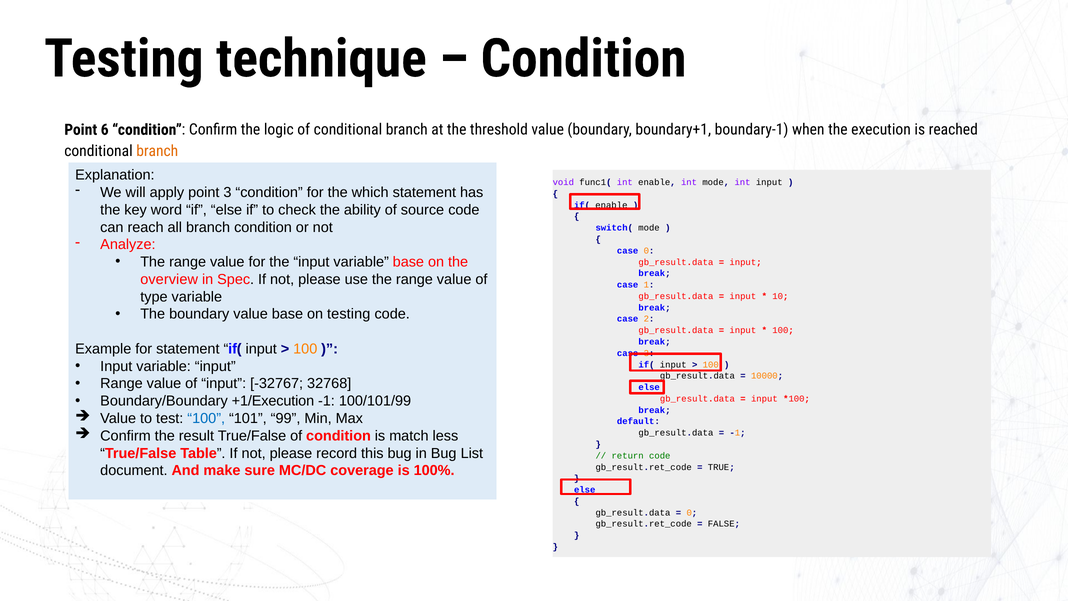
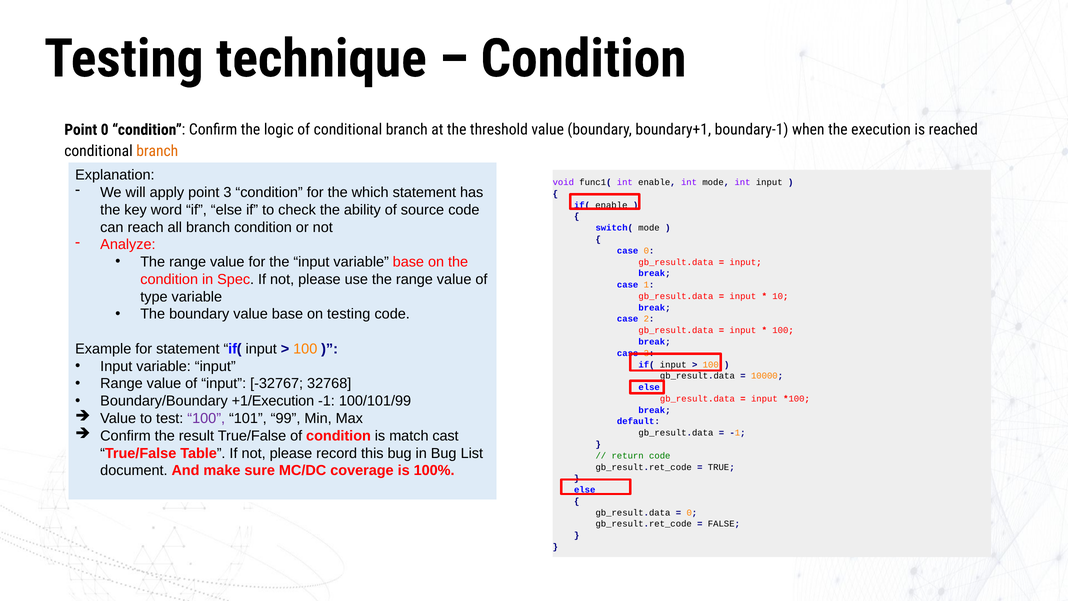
Point 6: 6 -> 0 (105, 130)
overview: overview -> condition (169, 279)
100 colour: blue -> purple (206, 418)
less: less -> cast (445, 436)
